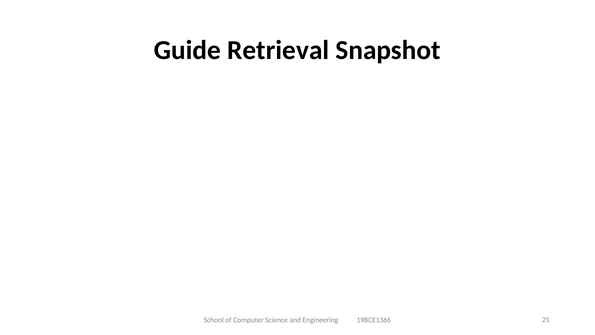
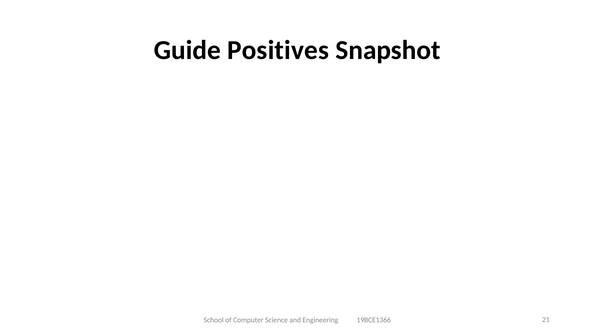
Retrieval: Retrieval -> Positives (278, 50)
